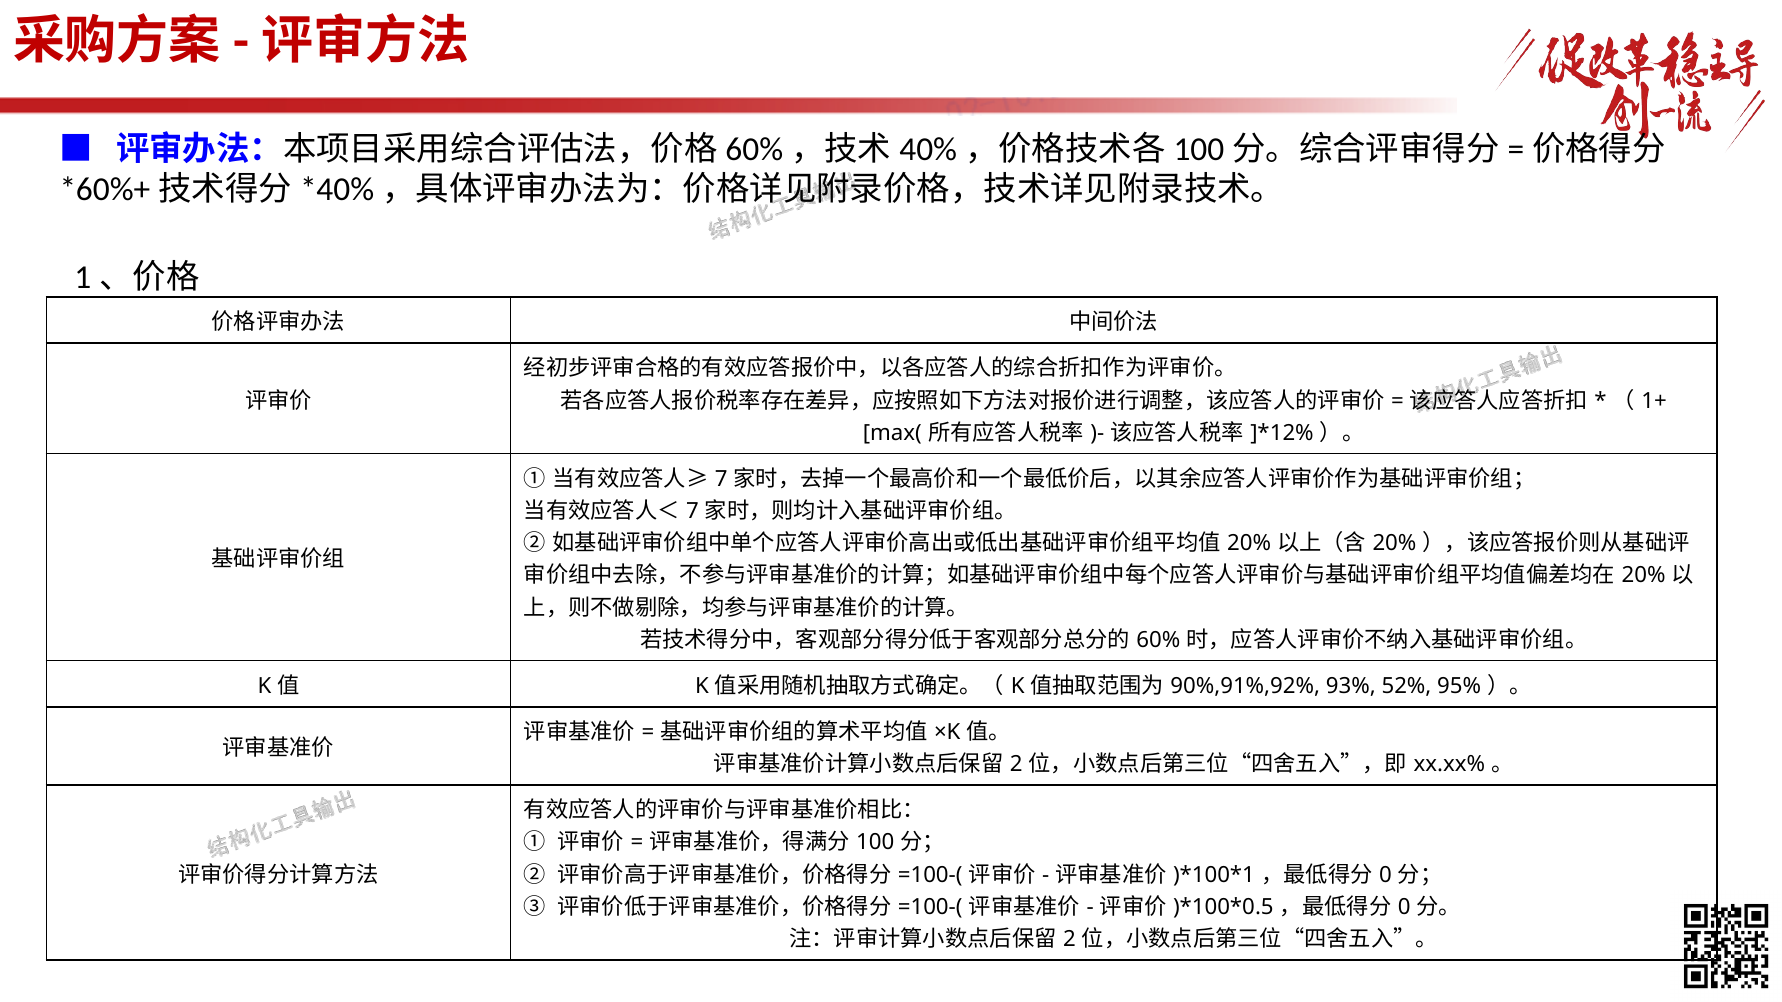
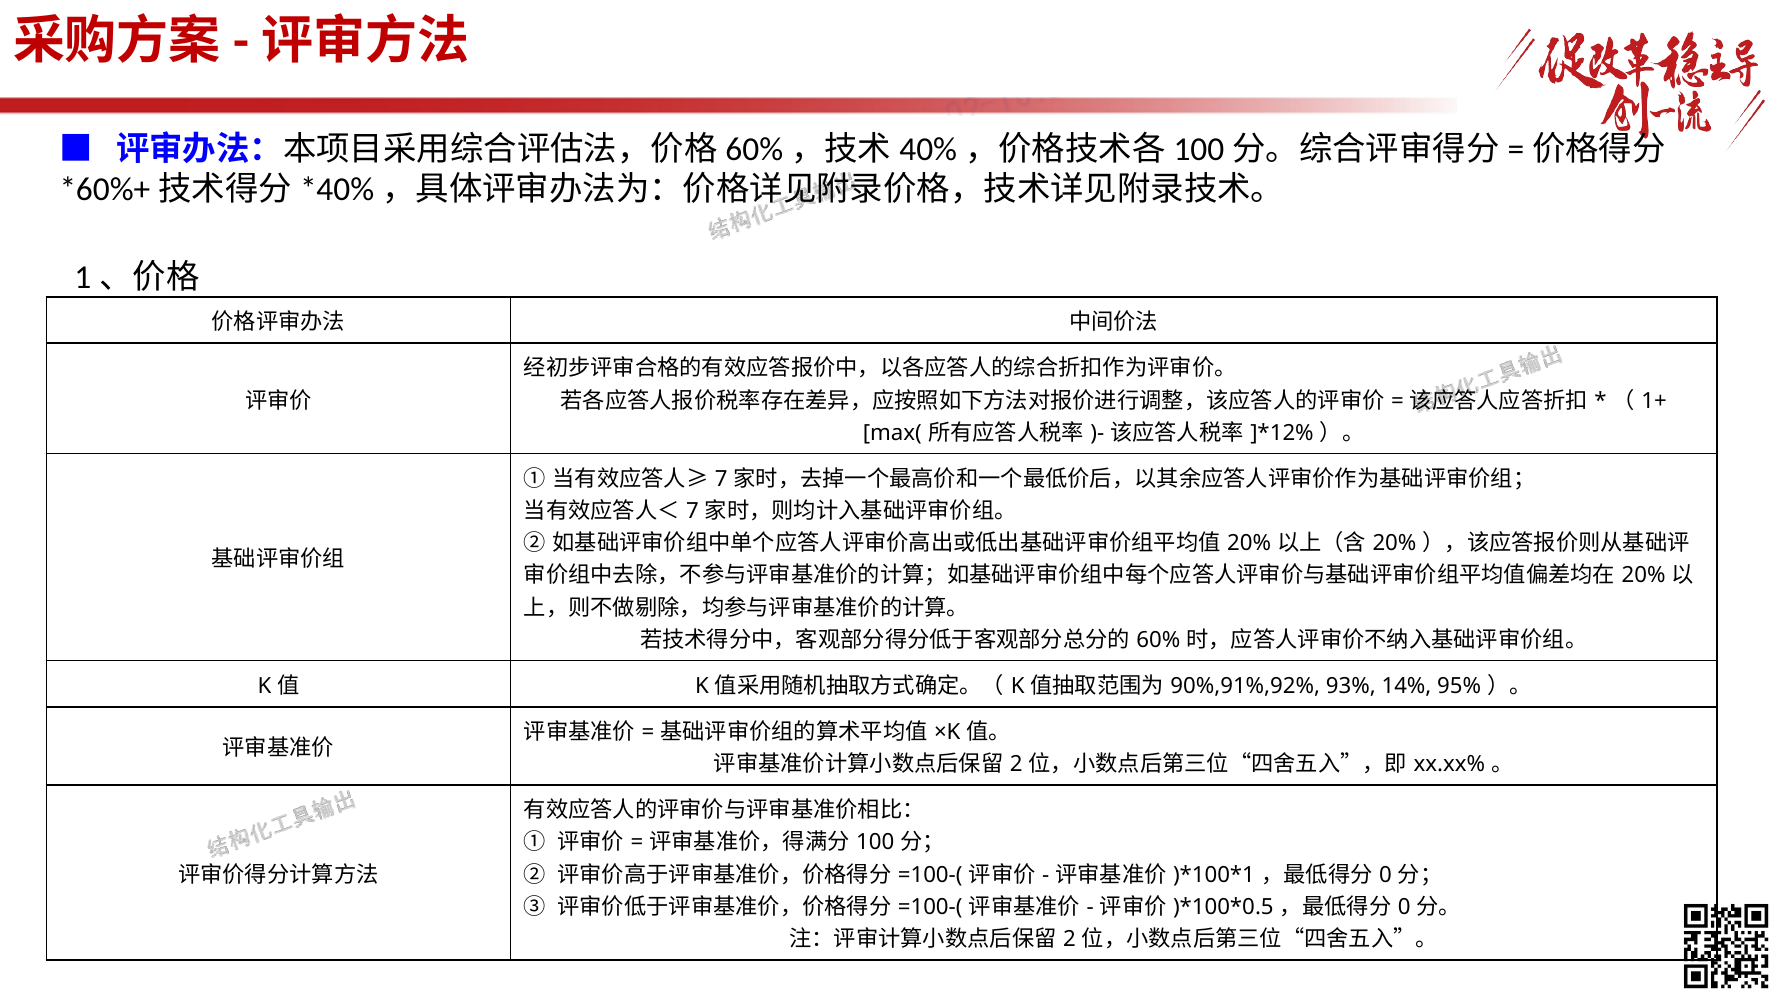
52%: 52% -> 14% (1406, 686)
